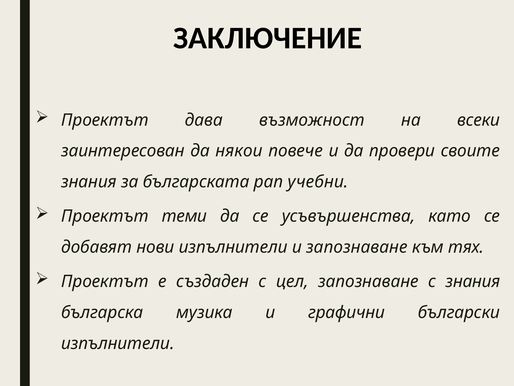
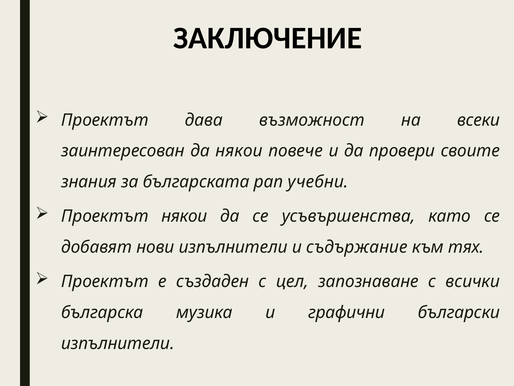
Проектът теми: теми -> някои (184, 216)
и запознаване: запознаване -> съдържание (357, 247)
с знания: знания -> всички (473, 281)
